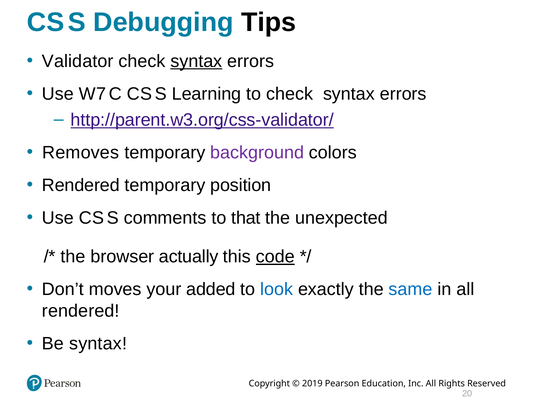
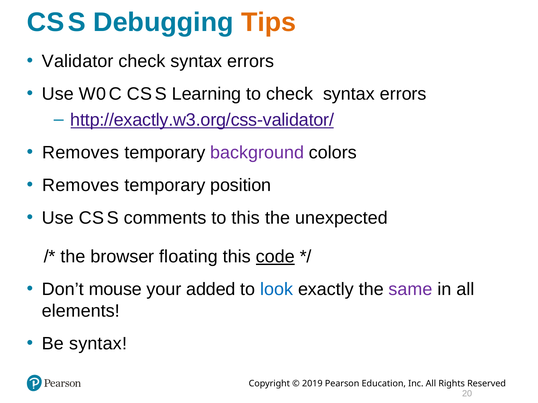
Tips colour: black -> orange (269, 22)
syntax underline: present -> none (196, 61)
7: 7 -> 0 (101, 94)
http://parent.w3.org/css-validator/: http://parent.w3.org/css-validator/ -> http://exactly.w3.org/css-validator/ (202, 120)
Rendered: Rendered -> Removes (81, 186)
to that: that -> this (246, 218)
actually: actually -> floating (189, 257)
moves: moves -> mouse (115, 290)
same colour: blue -> purple (411, 290)
rendered: rendered -> elements (81, 311)
